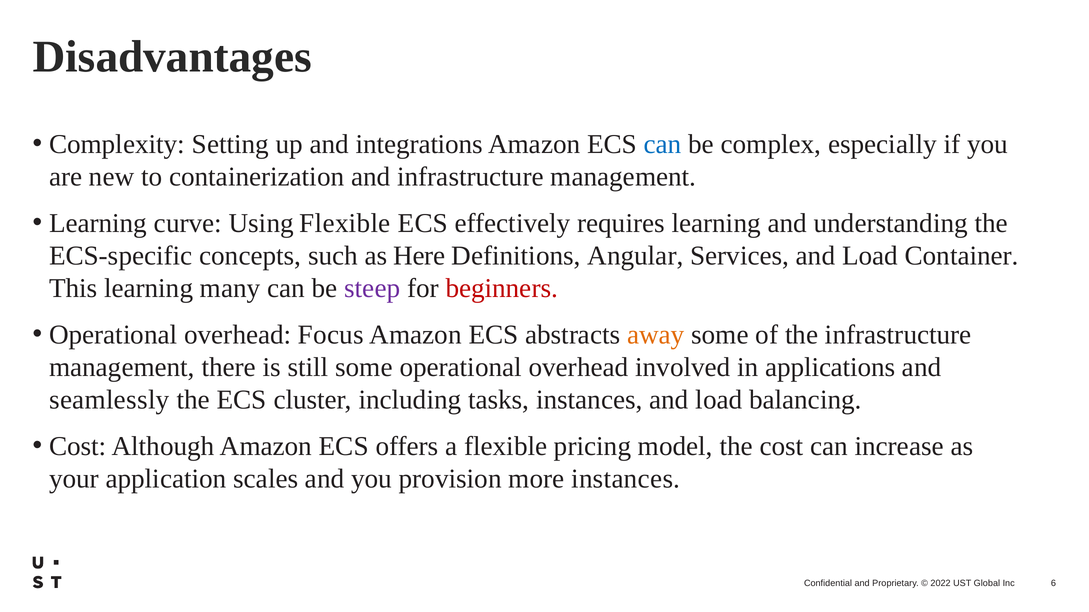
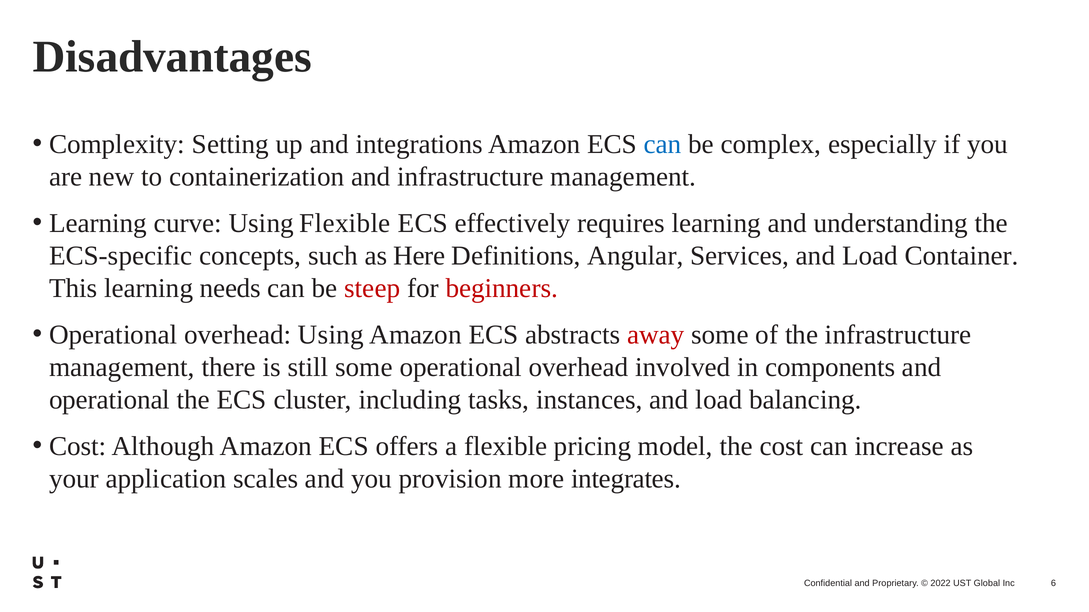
many: many -> needs (230, 289)
steep colour: purple -> red (372, 289)
overhead Focus: Focus -> Using (331, 335)
away colour: orange -> red (656, 335)
applications: applications -> components (830, 368)
seamlessly: seamlessly -> operational (110, 400)
more instances: instances -> integrates (626, 479)
